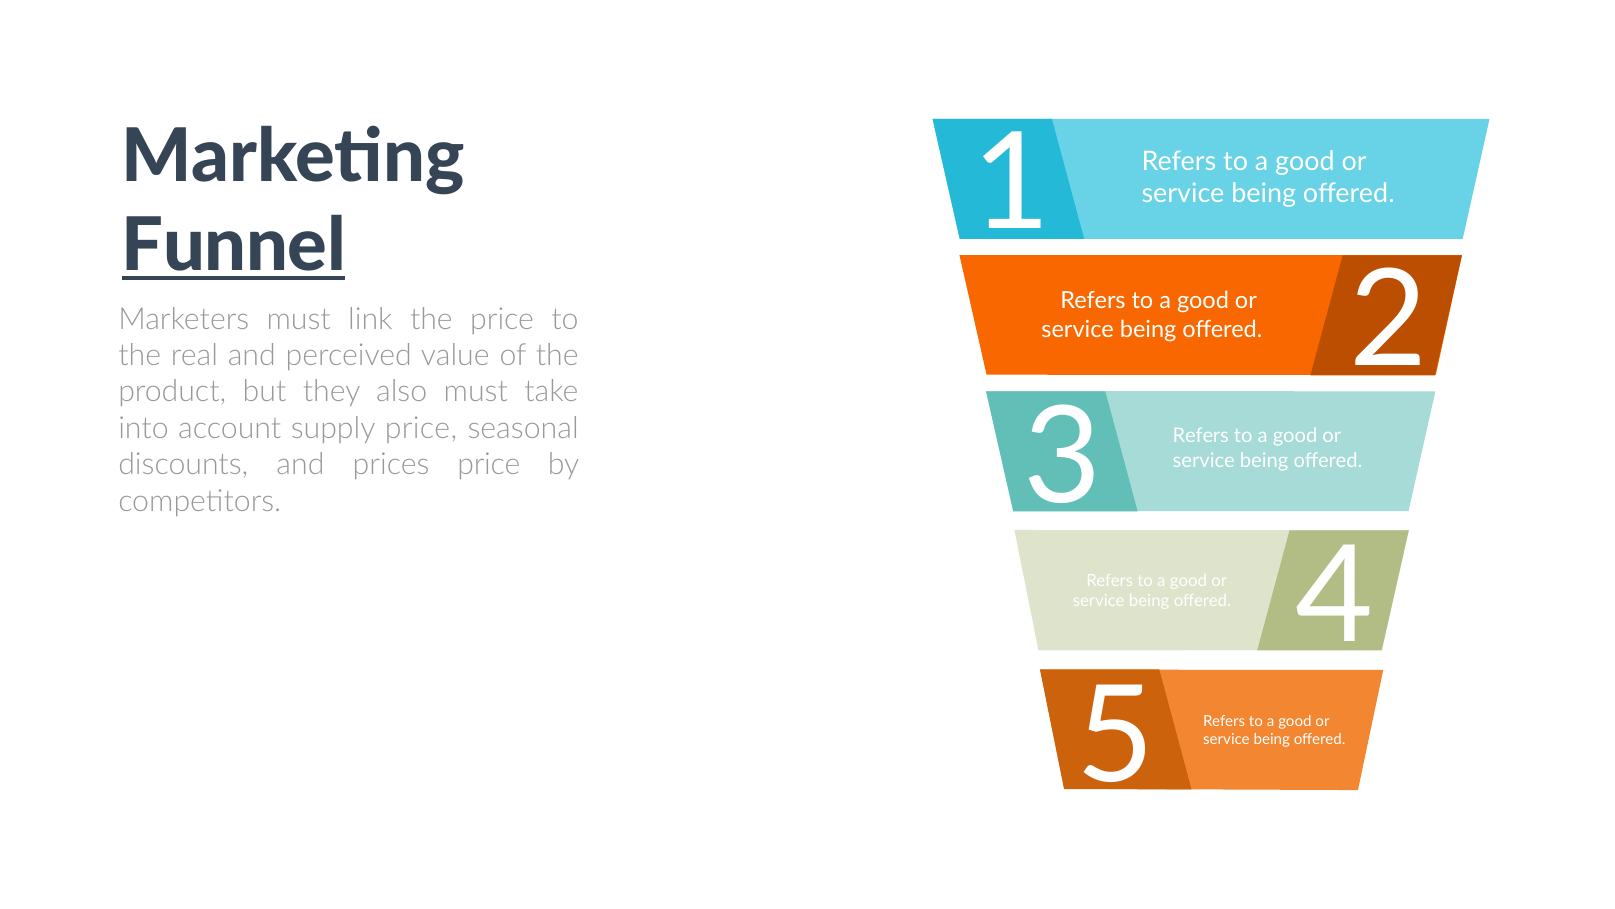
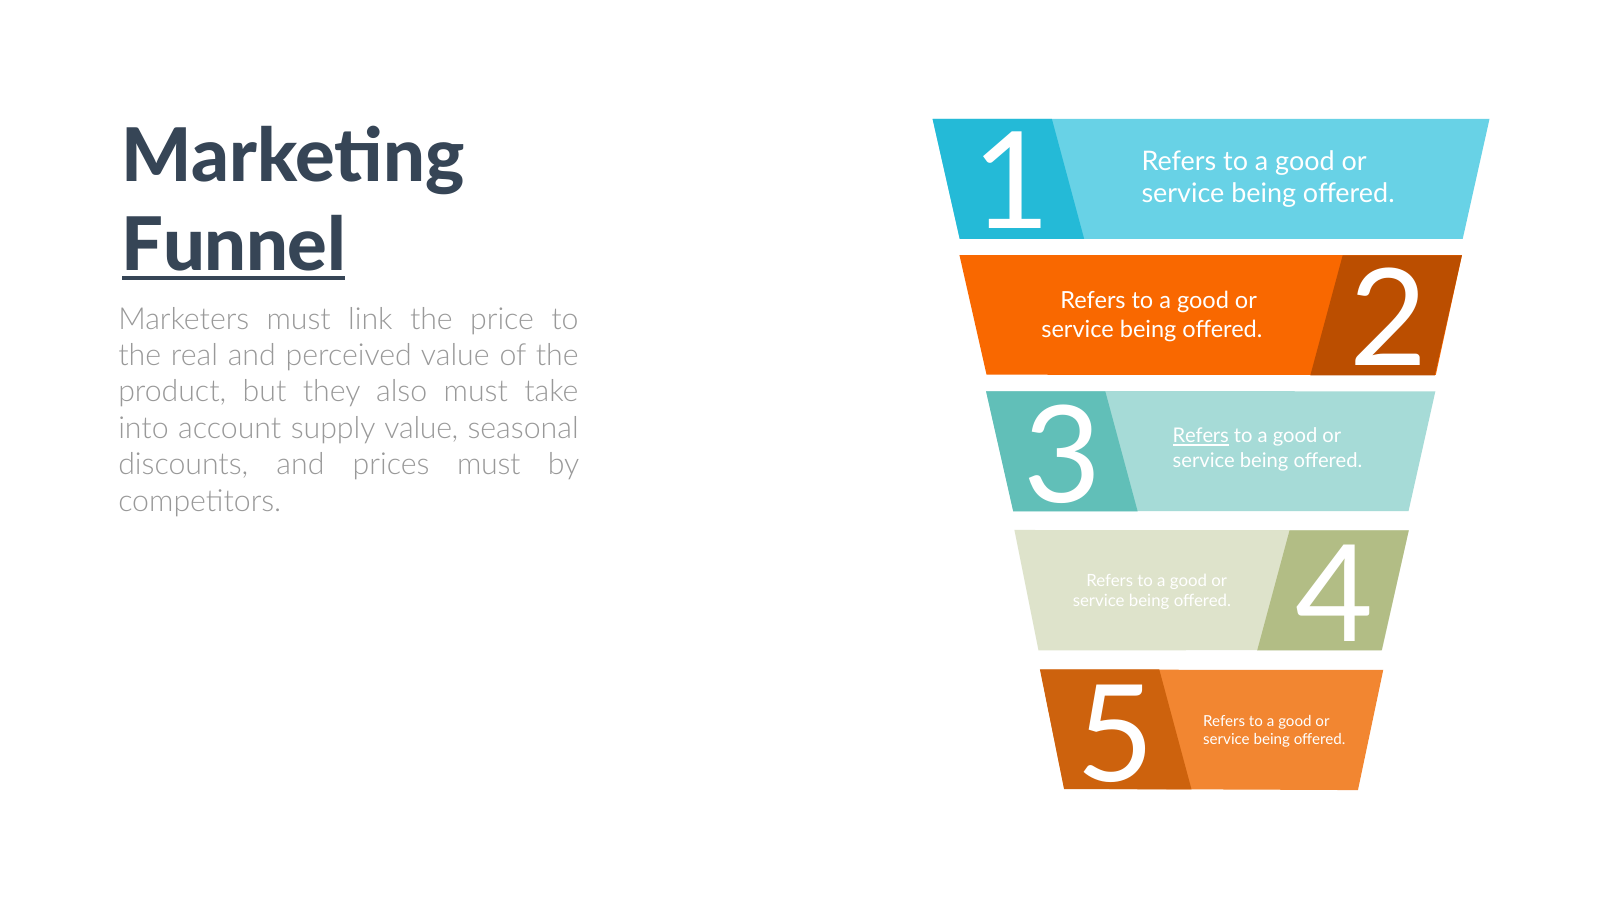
supply price: price -> value (421, 428)
Refers underline: none -> present (1201, 436)
prices price: price -> must (489, 465)
